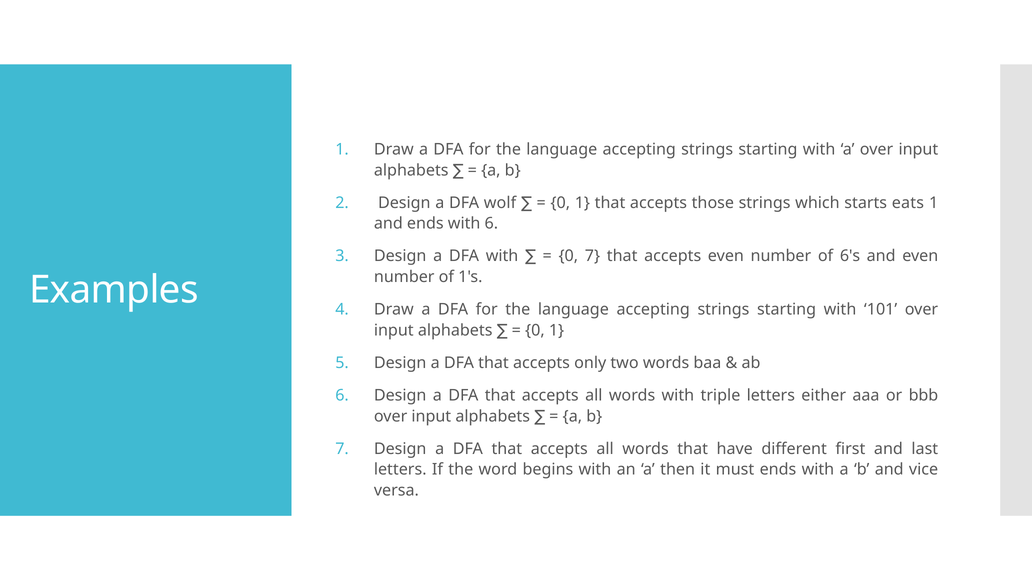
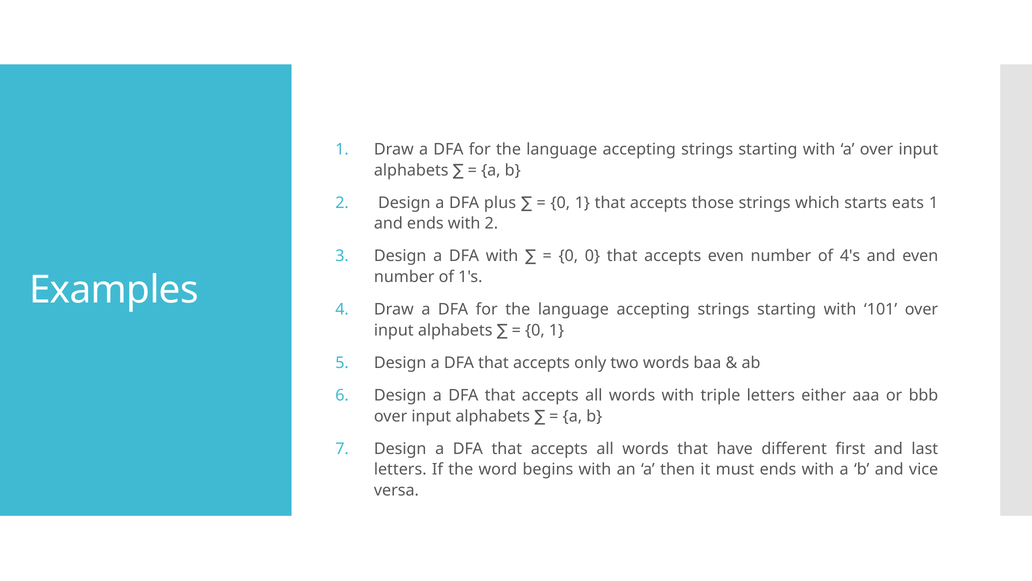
wolf: wolf -> plus (500, 203)
with 6: 6 -> 2 (491, 223)
0 7: 7 -> 0 (593, 256)
6's: 6's -> 4's (850, 256)
